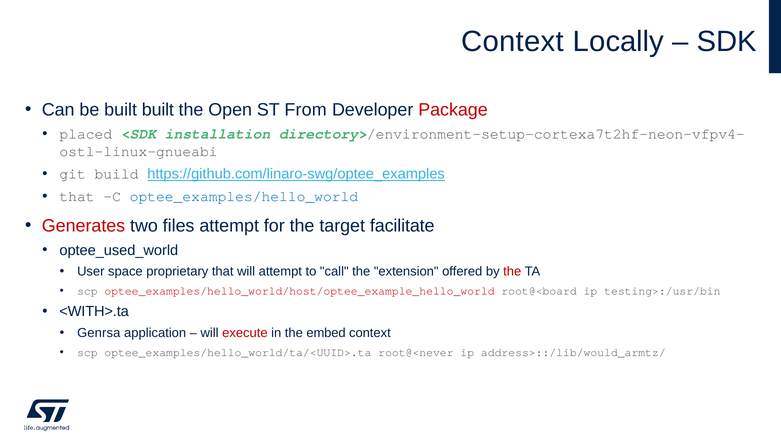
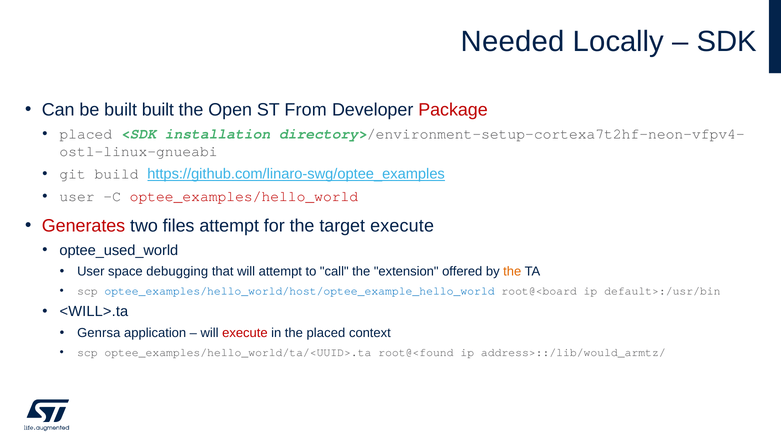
Context: Context -> Needed (513, 42)
that: that -> user (77, 197)
optee_examples/hello_world colour: blue -> red (244, 197)
target facilitate: facilitate -> execute (402, 226)
proprietary: proprietary -> debugging (177, 272)
the colour: red -> orange (512, 272)
optee_examples/hello_world/host/optee_example_hello_world colour: red -> blue (300, 291)
testing>:/usr/bin: testing>:/usr/bin -> default>:/usr/bin (662, 291)
<WITH>.ta: <WITH>.ta -> <WILL>.ta (94, 312)
the embed: embed -> placed (326, 333)
root@<never: root@<never -> root@<found (416, 353)
